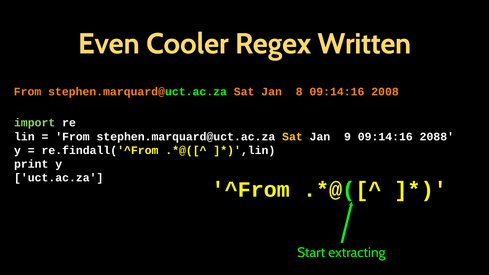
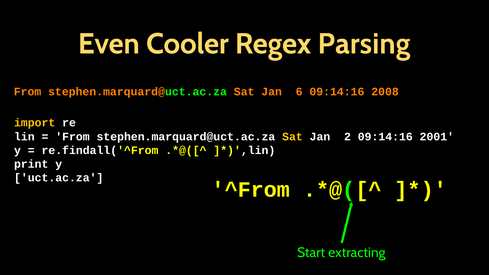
Written: Written -> Parsing (364, 44)
8: 8 -> 6 (299, 92)
import colour: light green -> yellow (35, 123)
9: 9 -> 2 (347, 137)
2088: 2088 -> 2001 (437, 137)
